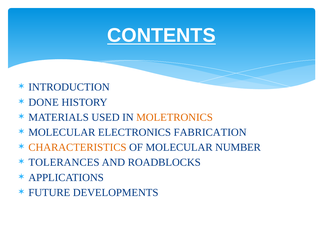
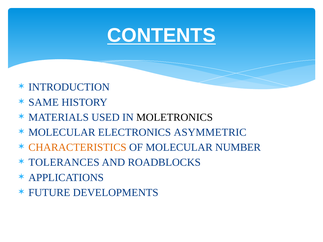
DONE: DONE -> SAME (44, 102)
MOLETRONICS colour: orange -> black (175, 117)
FABRICATION: FABRICATION -> ASYMMETRIC (210, 132)
